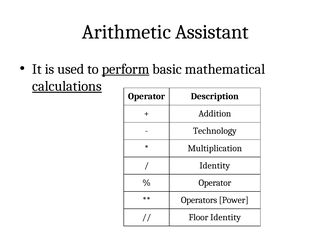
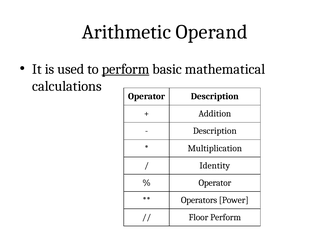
Assistant: Assistant -> Operand (212, 32)
calculations underline: present -> none (67, 86)
Technology: Technology -> Description (215, 131)
Floor Identity: Identity -> Perform (226, 217)
